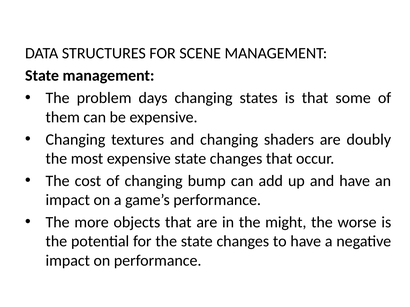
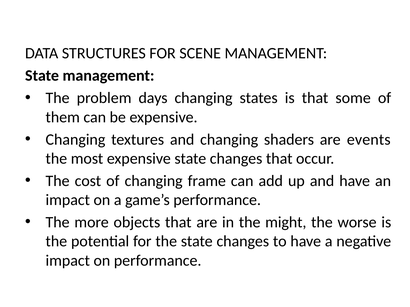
doubly: doubly -> events (369, 140)
bump: bump -> frame (207, 181)
